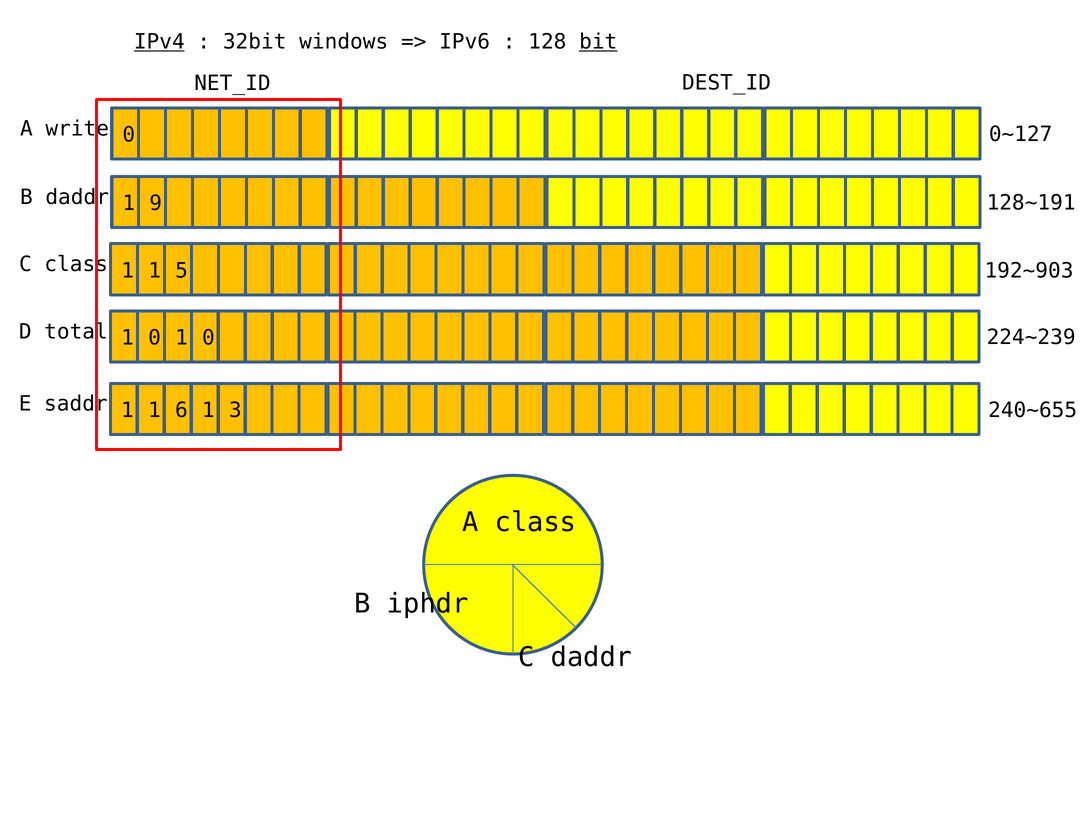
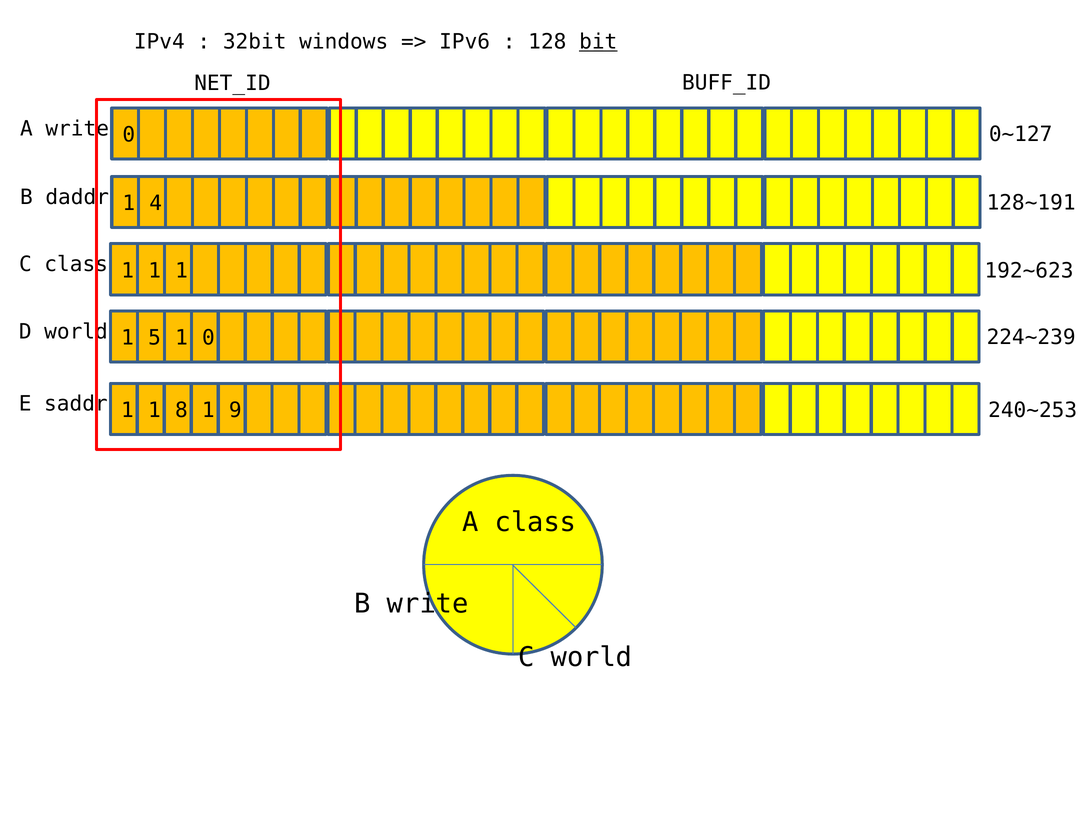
IPv4 underline: present -> none (159, 42)
DEST_ID: DEST_ID -> BUFF_ID (727, 83)
9: 9 -> 4 (156, 203)
1 1 5: 5 -> 1 (182, 271)
192~903: 192~903 -> 192~623 (1029, 271)
D total: total -> world (76, 332)
0: 0 -> 5 (155, 338)
240~655: 240~655 -> 240~253 (1033, 410)
6: 6 -> 8 (181, 410)
3: 3 -> 9 (235, 410)
B iphdr: iphdr -> write (428, 603)
C daddr: daddr -> world (591, 657)
